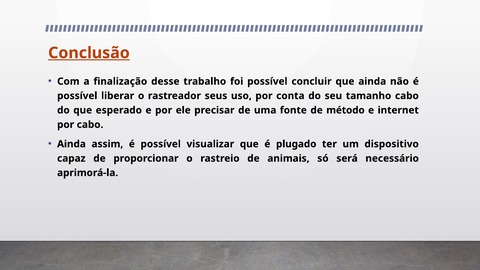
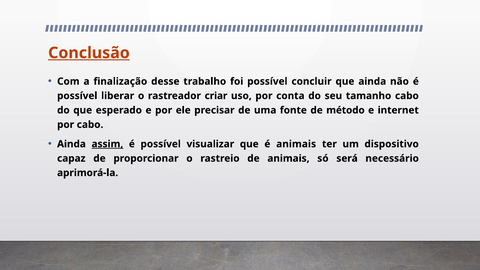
seus: seus -> criar (216, 96)
assim underline: none -> present (107, 144)
é plugado: plugado -> animais (296, 144)
